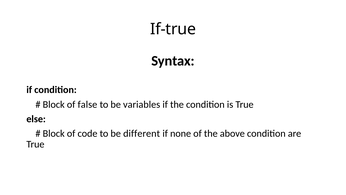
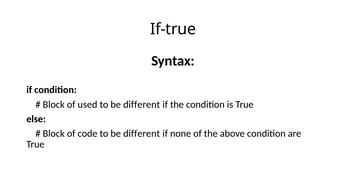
false: false -> used (87, 104)
variables: variables -> different (142, 104)
